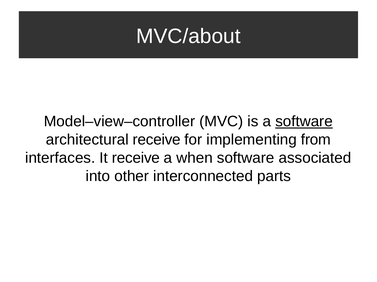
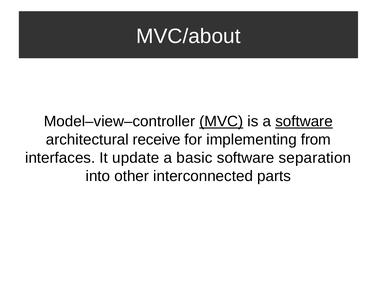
MVC underline: none -> present (221, 122)
It receive: receive -> update (136, 158)
when: when -> basic (194, 158)
associated: associated -> separation (315, 158)
